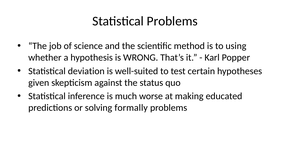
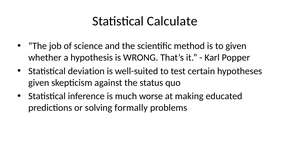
Statistical Problems: Problems -> Calculate (172, 21)
to using: using -> given (236, 46)
